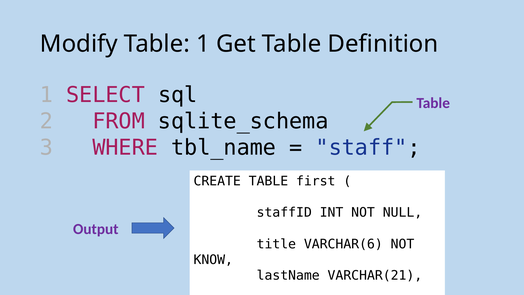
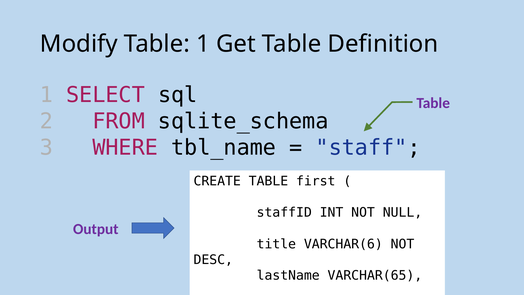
KNOW: KNOW -> DESC (213, 260)
VARCHAR(21: VARCHAR(21 -> VARCHAR(65 (375, 275)
